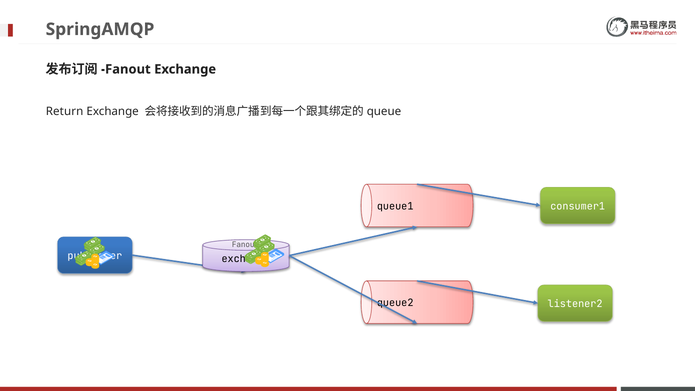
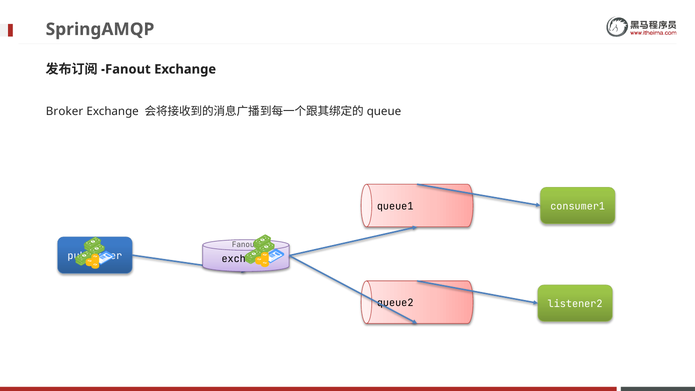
Return: Return -> Broker (65, 112)
